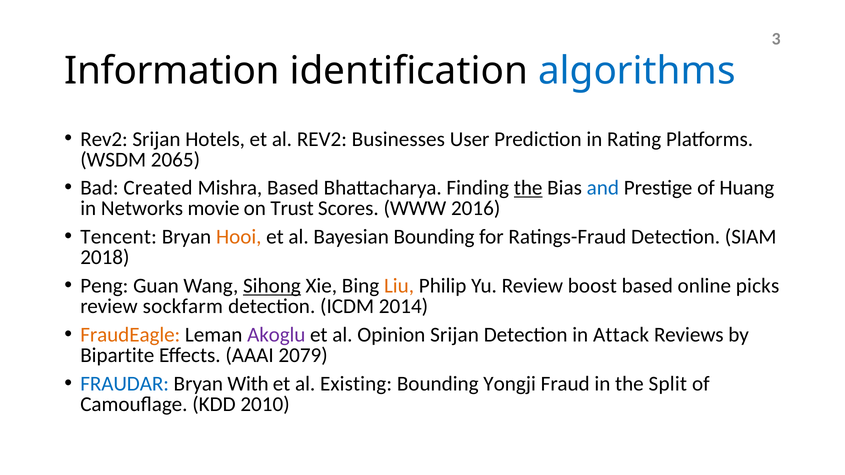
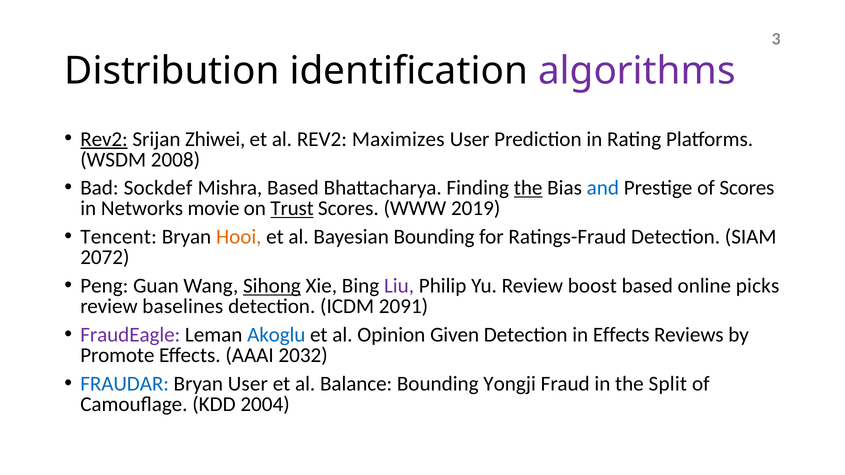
Information: Information -> Distribution (172, 71)
algorithms colour: blue -> purple (637, 71)
Rev2 underline: none -> present (104, 139)
Hotels: Hotels -> Zhiwei (215, 139)
Businesses: Businesses -> Maximizes (398, 139)
2065: 2065 -> 2008 (175, 160)
Created: Created -> Sockdef (158, 188)
of Huang: Huang -> Scores (747, 188)
Trust underline: none -> present (292, 209)
2016: 2016 -> 2019 (476, 209)
2018: 2018 -> 2072 (105, 258)
Liu colour: orange -> purple (399, 286)
sockfarm: sockfarm -> baselines (183, 307)
2014: 2014 -> 2091 (403, 307)
FraudEagle colour: orange -> purple (130, 335)
Akoglu colour: purple -> blue (276, 335)
Opinion Srijan: Srijan -> Given (455, 335)
in Attack: Attack -> Effects (621, 335)
Bipartite: Bipartite -> Promote (117, 356)
2079: 2079 -> 2032 (303, 356)
Bryan With: With -> User (248, 384)
Existing: Existing -> Balance (356, 384)
2010: 2010 -> 2004 (265, 405)
